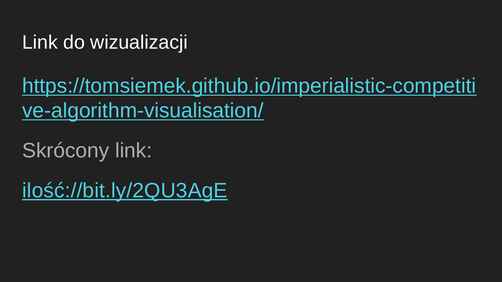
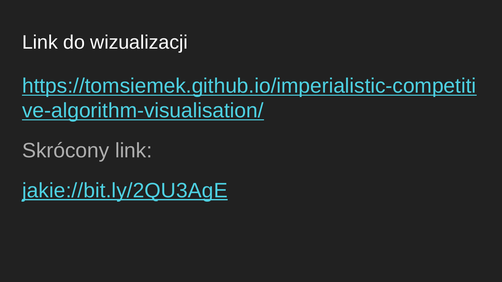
ilość://bit.ly/2QU3AgE: ilość://bit.ly/2QU3AgE -> jakie://bit.ly/2QU3AgE (125, 191)
